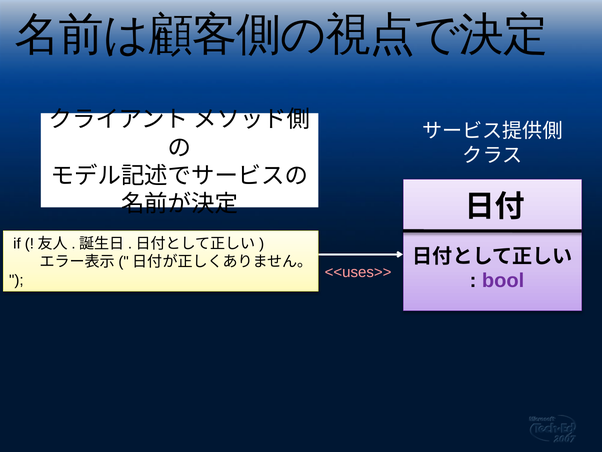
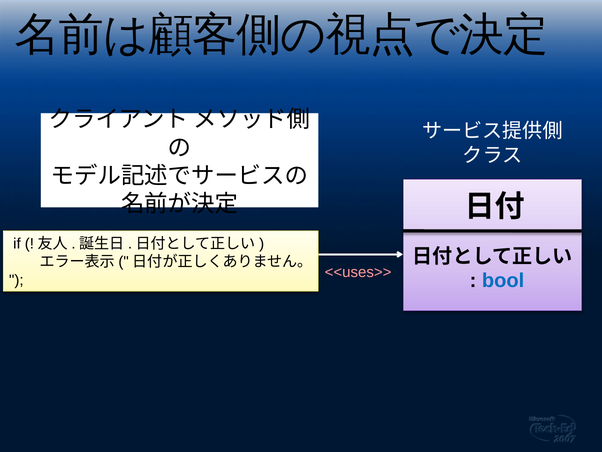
bool colour: purple -> blue (503, 280)
